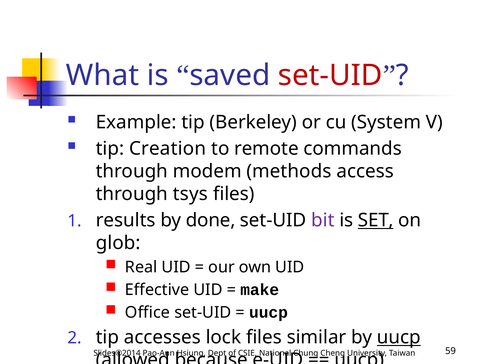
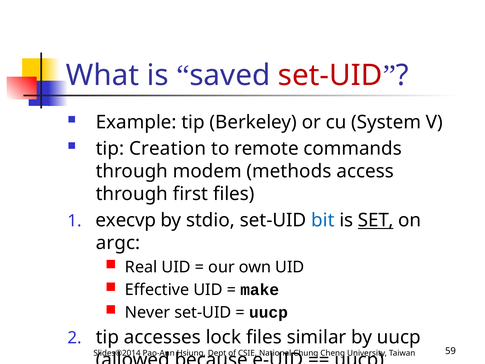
tsys: tsys -> first (190, 194)
results: results -> execvp (126, 220)
done: done -> stdio (211, 220)
bit colour: purple -> blue (323, 220)
glob: glob -> argc (118, 243)
Office: Office -> Never (148, 312)
uucp underline: present -> none (399, 337)
